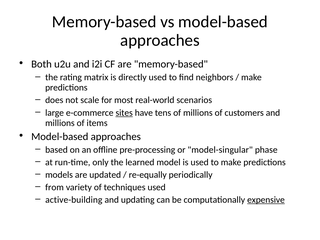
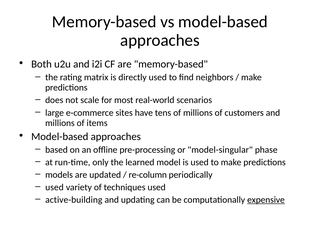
sites underline: present -> none (124, 113)
re-equally: re-equally -> re-column (148, 175)
from: from -> used (54, 187)
